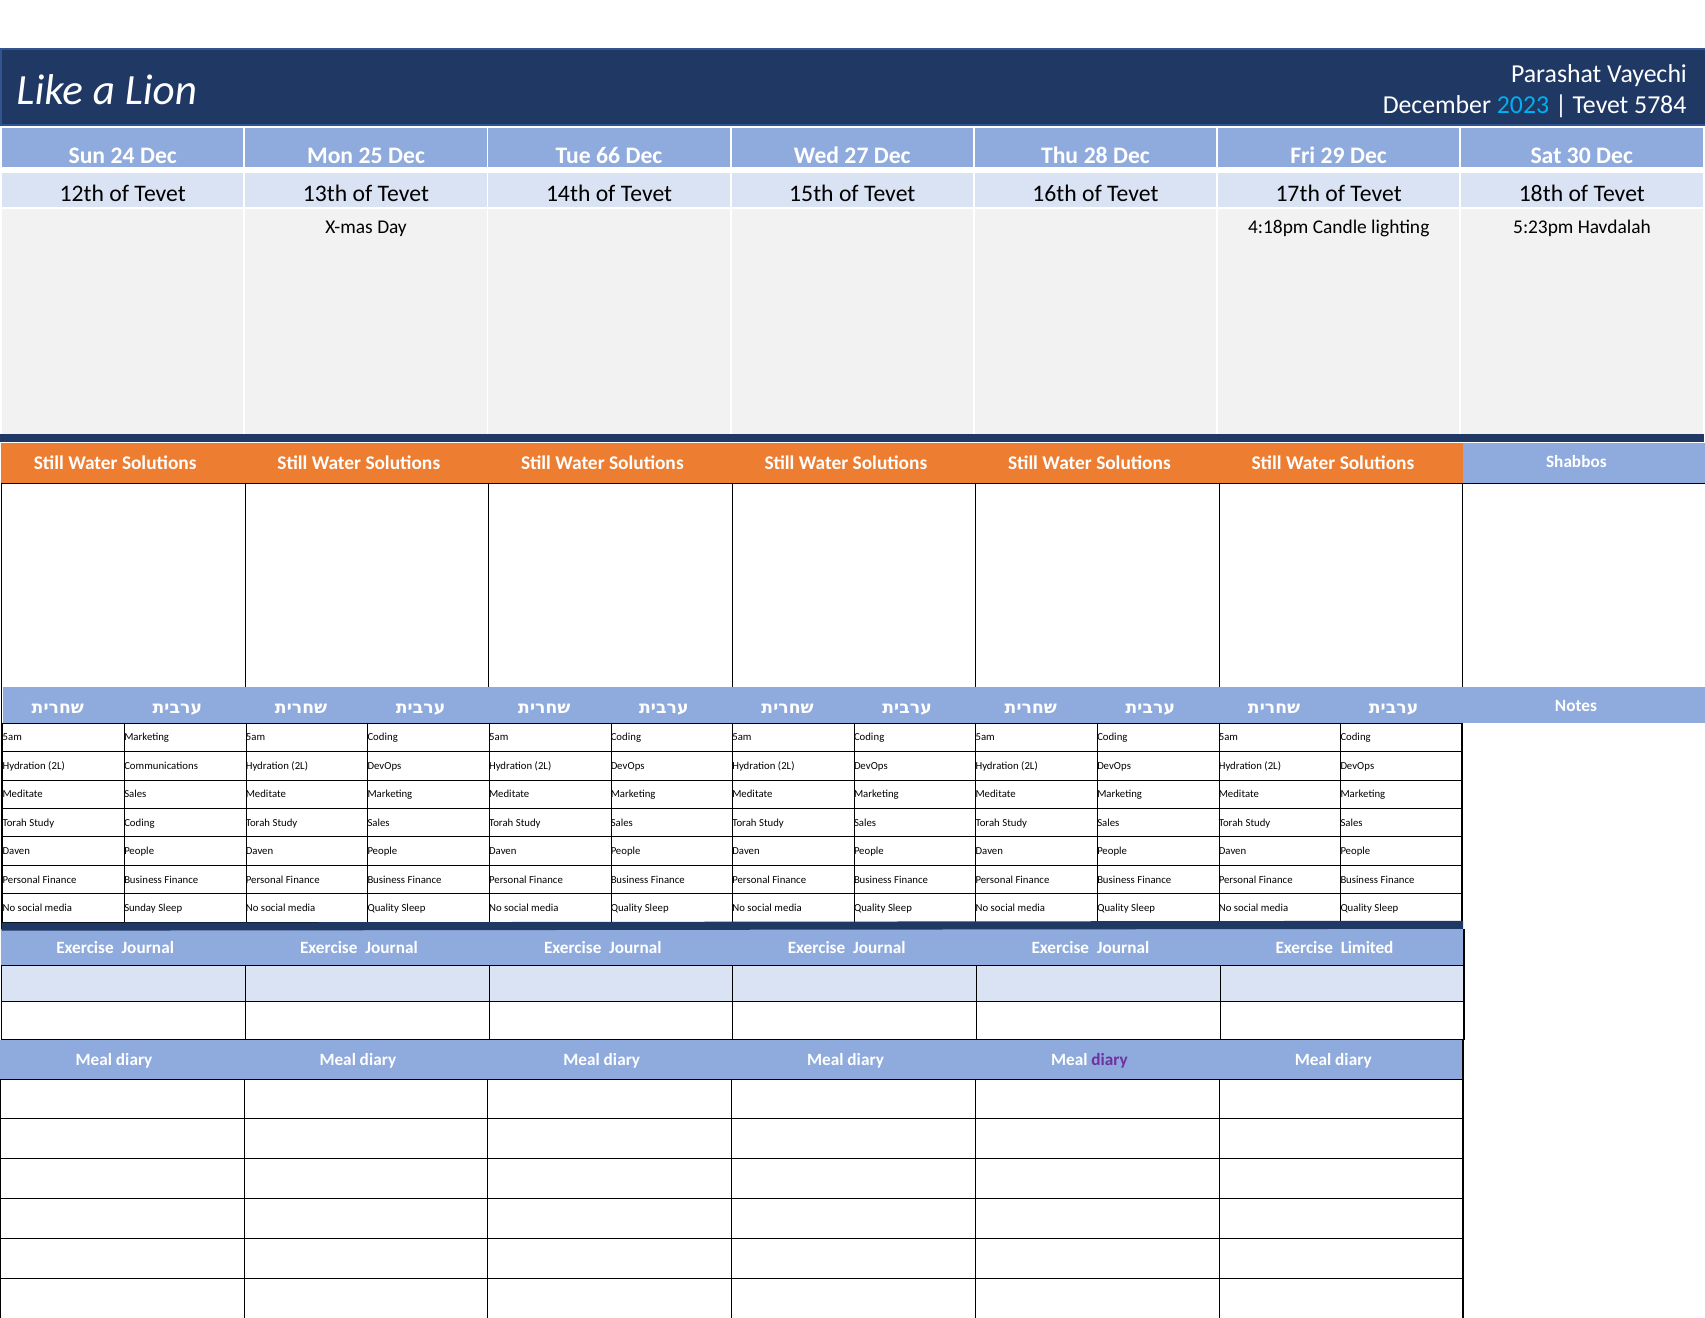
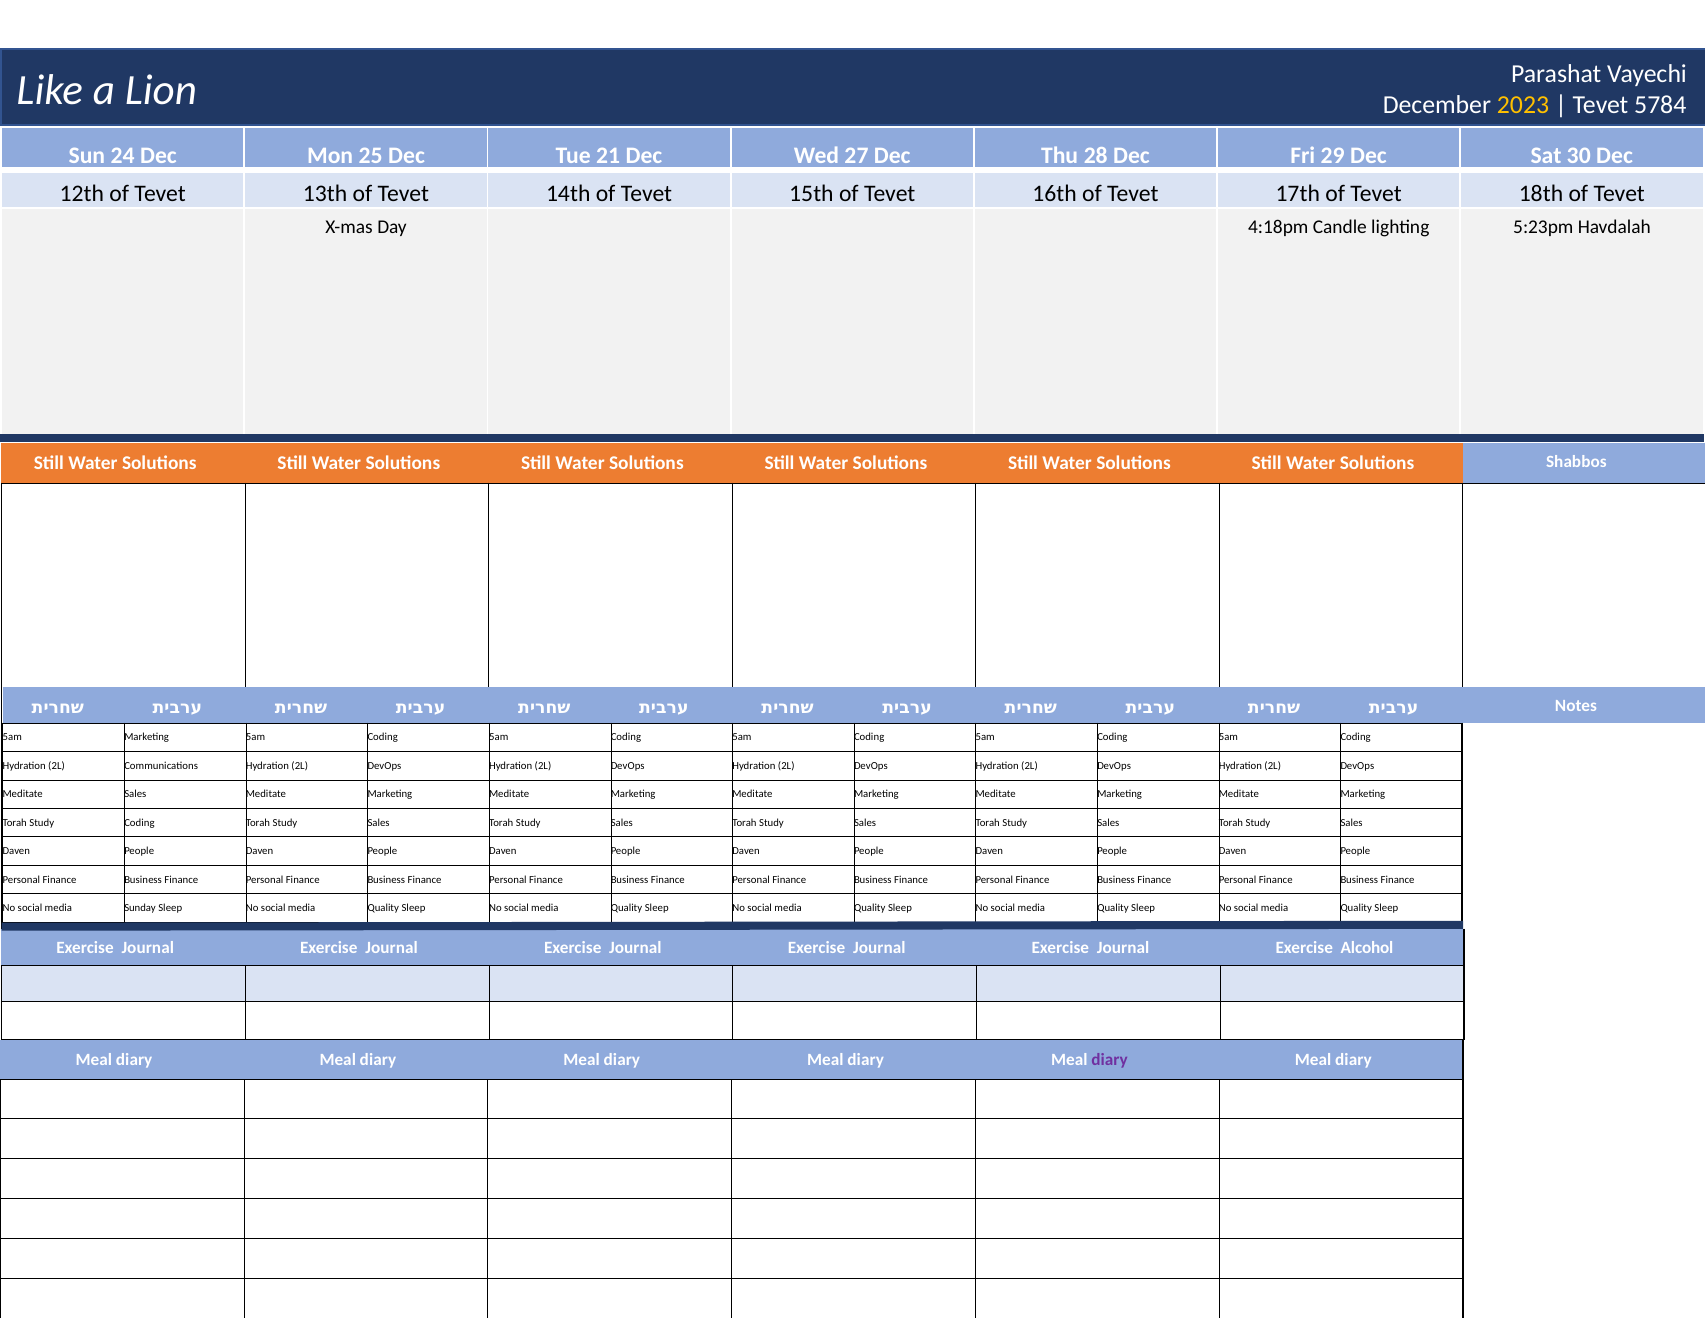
2023 colour: light blue -> yellow (1523, 105)
66: 66 -> 21 (608, 155)
Limited: Limited -> Alcohol (1367, 947)
